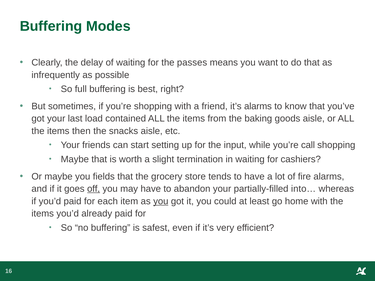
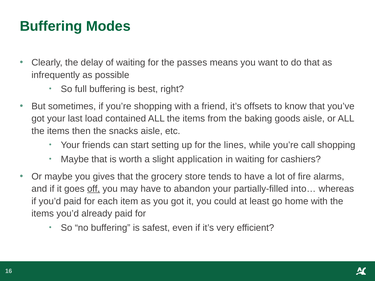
it’s alarms: alarms -> offsets (258, 106)
input: input -> lines (235, 145)
termination: termination -> application (200, 160)
fields: fields -> gives (104, 177)
you underline: present -> none (161, 201)
